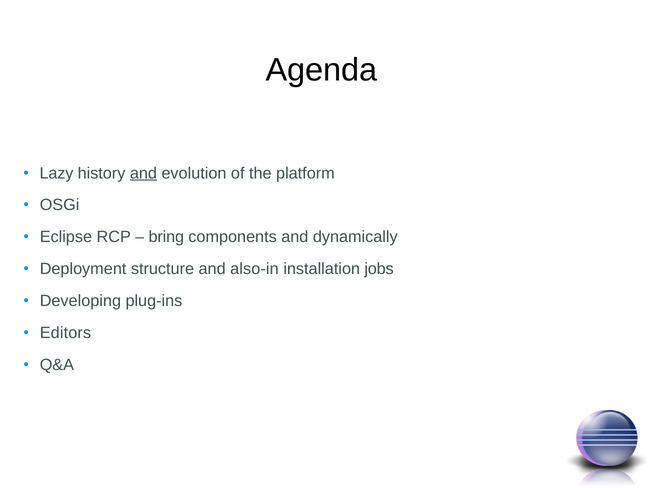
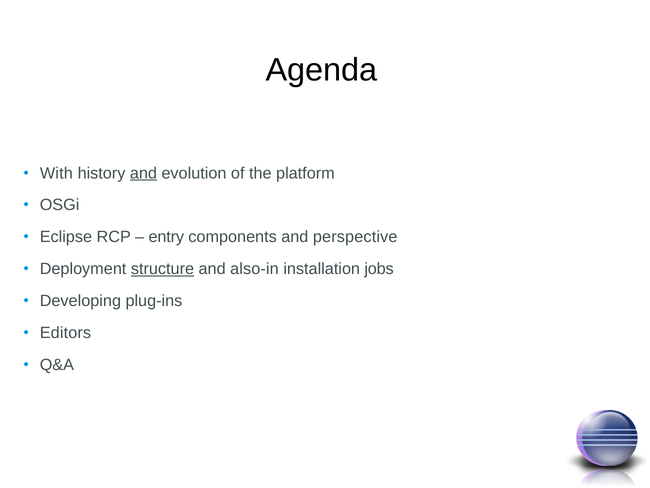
Lazy: Lazy -> With (56, 173)
bring: bring -> entry (166, 237)
dynamically: dynamically -> perspective (355, 237)
structure underline: none -> present (162, 269)
